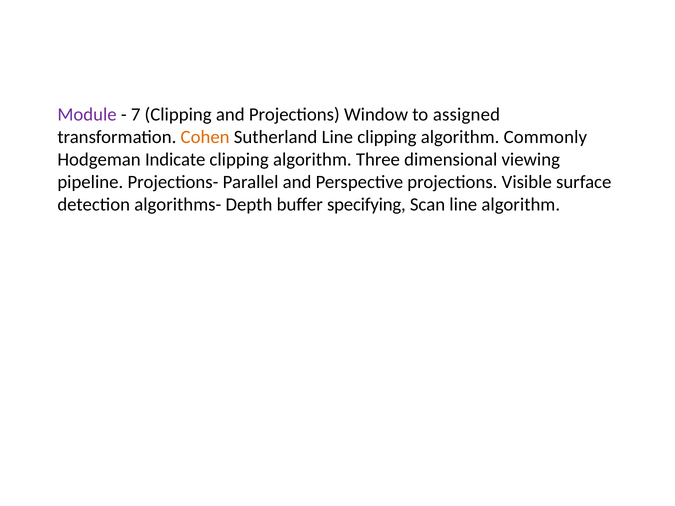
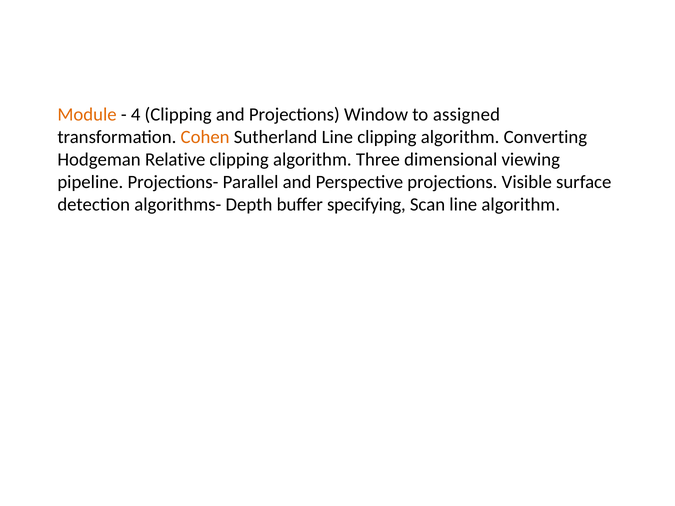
Module colour: purple -> orange (87, 115)
7: 7 -> 4 (136, 115)
Commonly: Commonly -> Converting (545, 137)
Indicate: Indicate -> Relative (175, 160)
